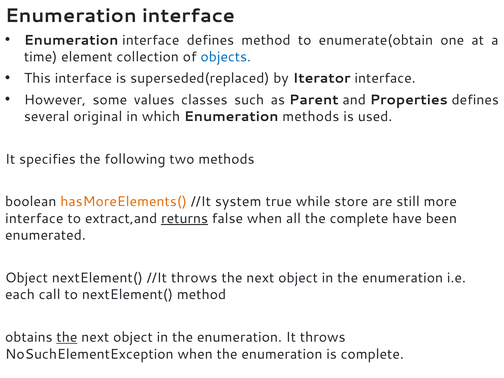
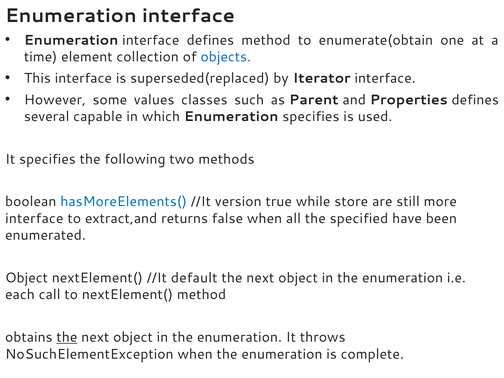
original: original -> capable (98, 117)
Enumeration methods: methods -> specifies (311, 117)
hasMoreElements( colour: orange -> blue (124, 202)
system: system -> version (238, 202)
returns underline: present -> none (185, 219)
the complete: complete -> specified (359, 219)
//It throws: throws -> default (194, 278)
